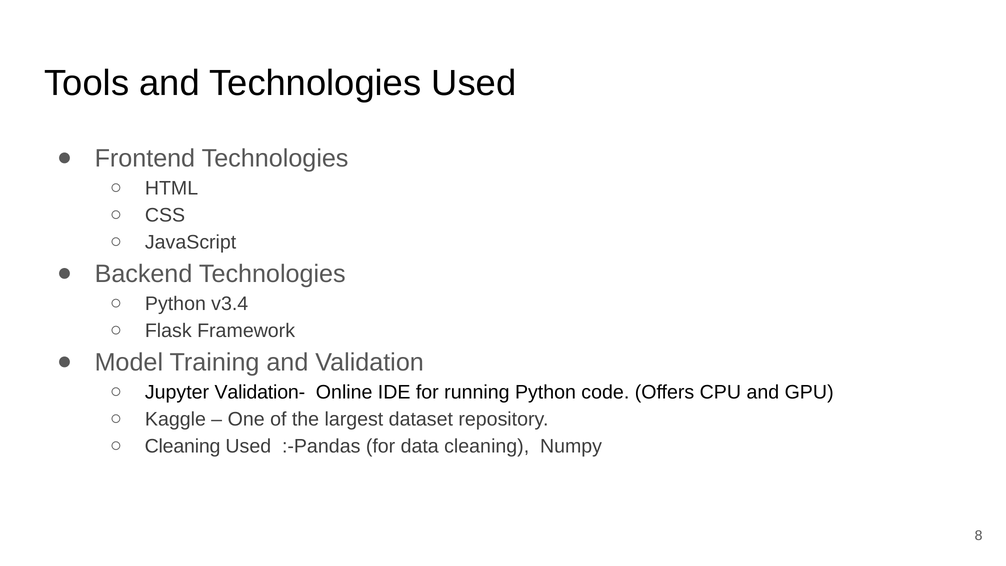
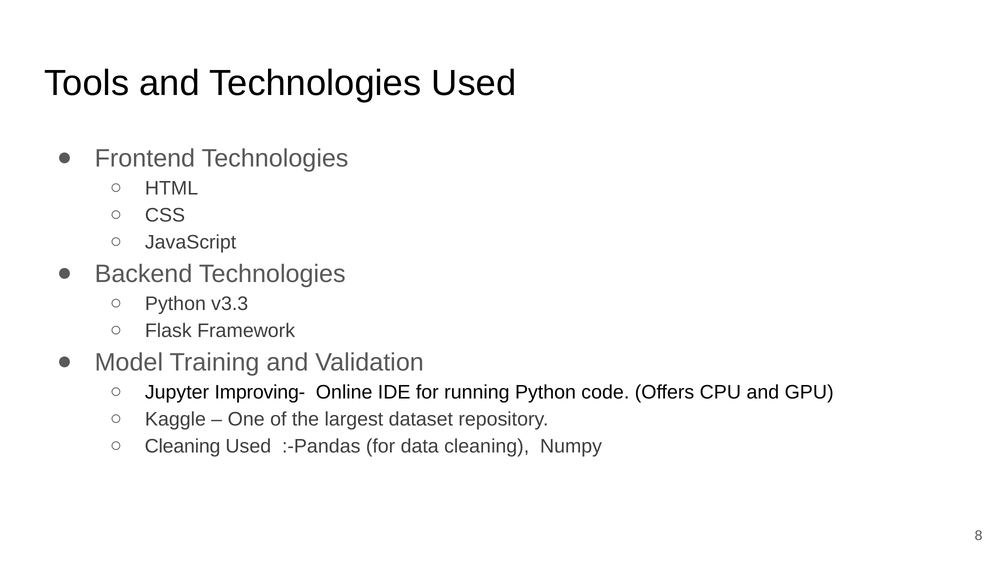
v3.4: v3.4 -> v3.3 (230, 304)
Validation-: Validation- -> Improving- (260, 392)
